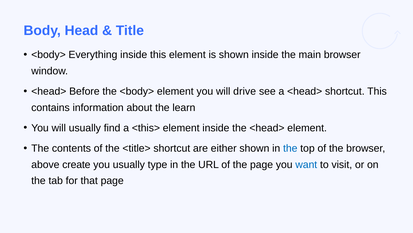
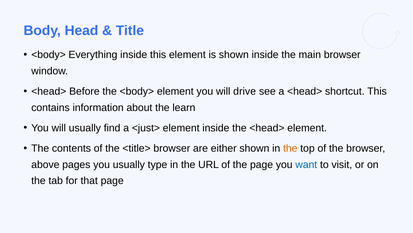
<this>: <this> -> <just> (146, 128)
<title> shortcut: shortcut -> browser (172, 148)
the colour: blue -> orange (290, 148)
create: create -> pages (76, 164)
